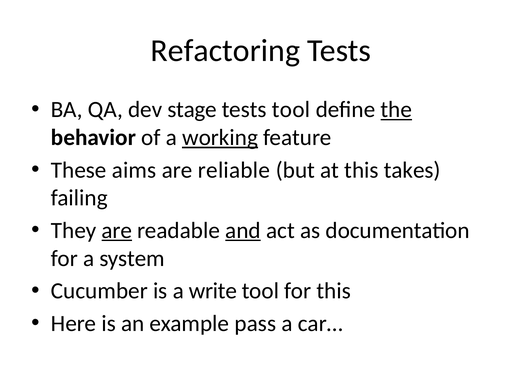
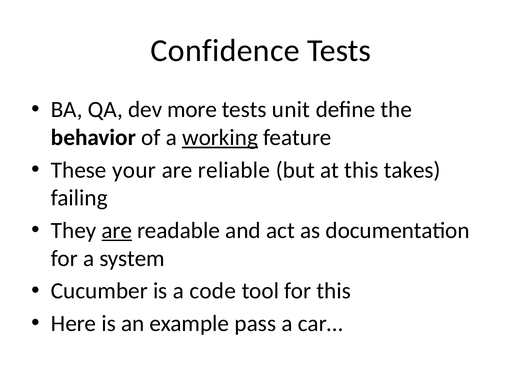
Refactoring: Refactoring -> Confidence (225, 51)
stage: stage -> more (192, 110)
tests tool: tool -> unit (291, 110)
the underline: present -> none (396, 110)
aims: aims -> your (134, 170)
and underline: present -> none (243, 230)
write: write -> code (213, 291)
